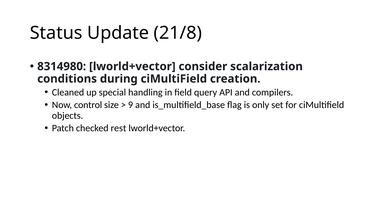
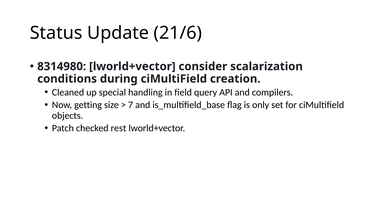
21/8: 21/8 -> 21/6 (178, 33)
control: control -> getting (88, 105)
9: 9 -> 7 (131, 105)
